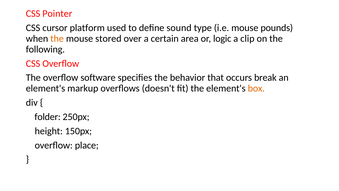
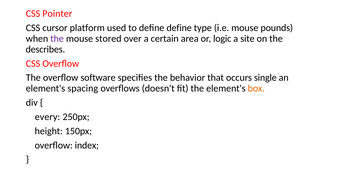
define sound: sound -> define (179, 28)
the colour: orange -> purple (57, 39)
clip: clip -> site (247, 39)
following: following -> describes (45, 49)
break: break -> single (265, 78)
markup: markup -> spacing (83, 88)
folder: folder -> every (47, 117)
place: place -> index (87, 145)
